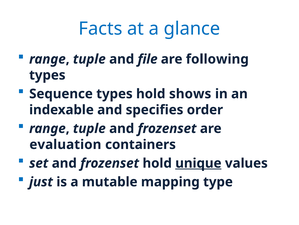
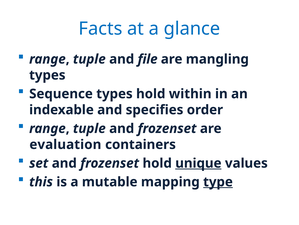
following: following -> mangling (217, 59)
shows: shows -> within (190, 94)
just: just -> this (41, 181)
type underline: none -> present (218, 181)
